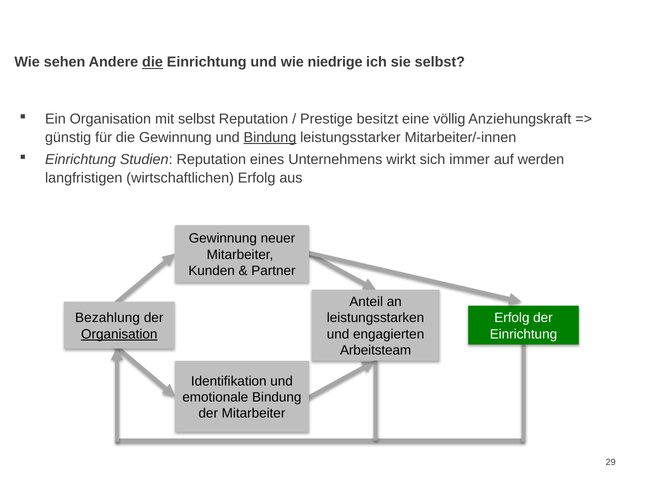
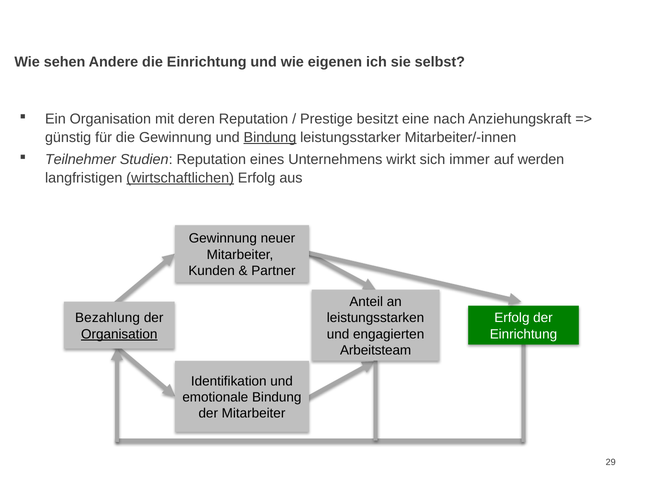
die underline: present -> none (153, 62)
niedrige: niedrige -> eigenen (335, 62)
mit selbst: selbst -> deren (196, 119)
völlig: völlig -> nach (449, 119)
Einrichtung: Einrichtung -> Teilnehmer (81, 160)
wirtschaftlichen underline: none -> present (180, 178)
